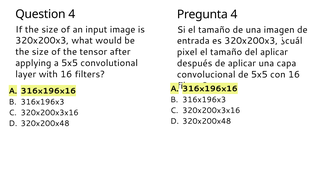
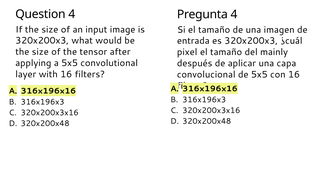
del aplicar: aplicar -> mainly (274, 52)
